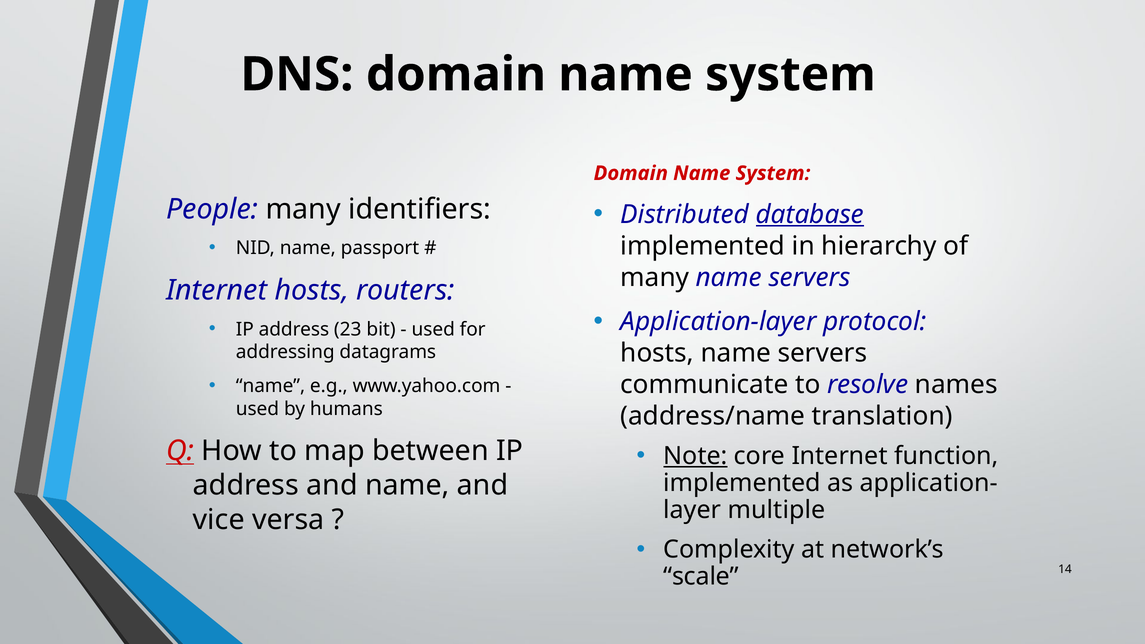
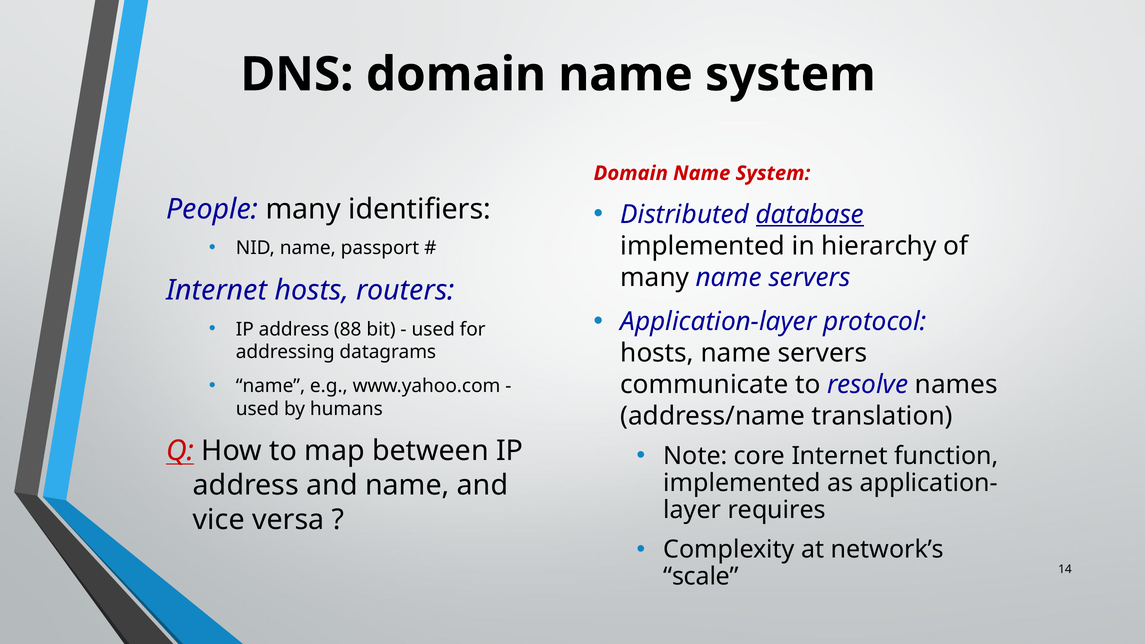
23: 23 -> 88 (348, 329)
Note underline: present -> none (695, 456)
multiple: multiple -> requires (777, 510)
